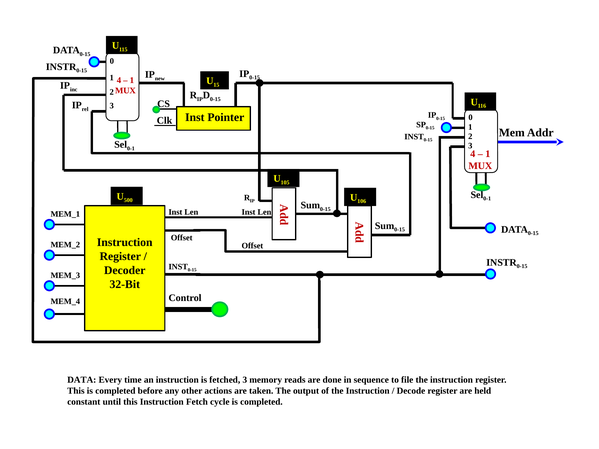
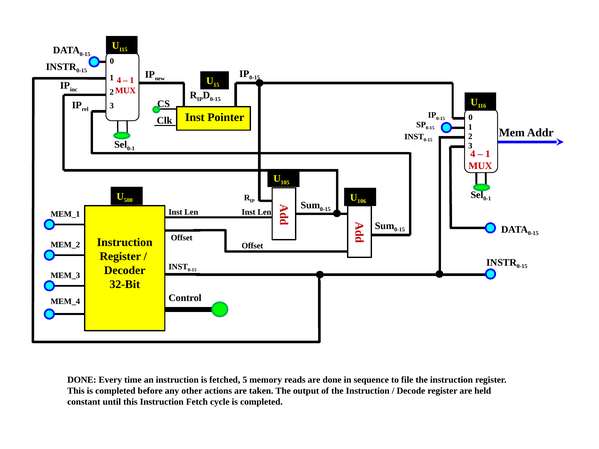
DATA: DATA -> DONE (82, 380)
fetched 3: 3 -> 5 (245, 380)
